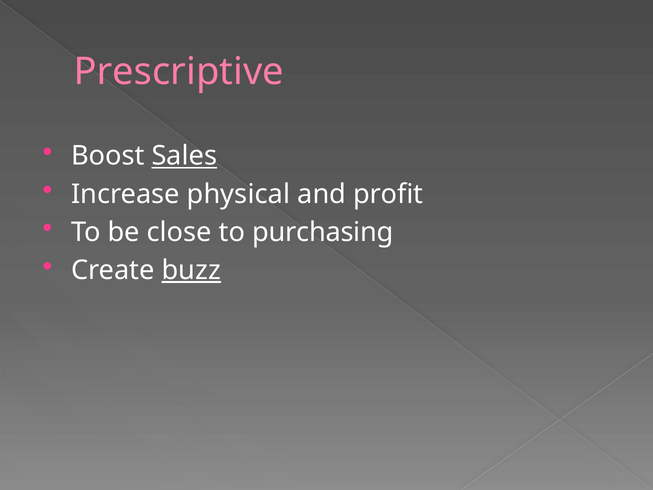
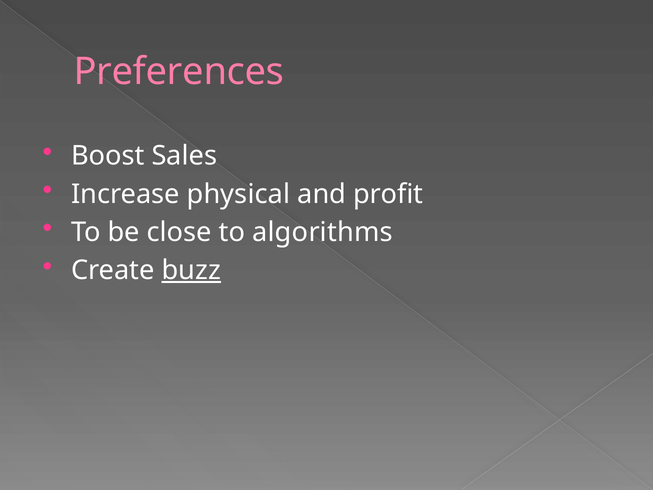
Prescriptive: Prescriptive -> Preferences (179, 72)
Sales underline: present -> none (184, 156)
purchasing: purchasing -> algorithms (323, 232)
